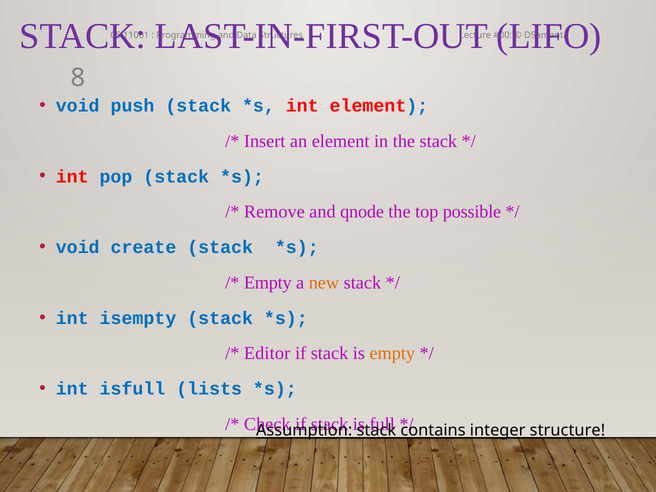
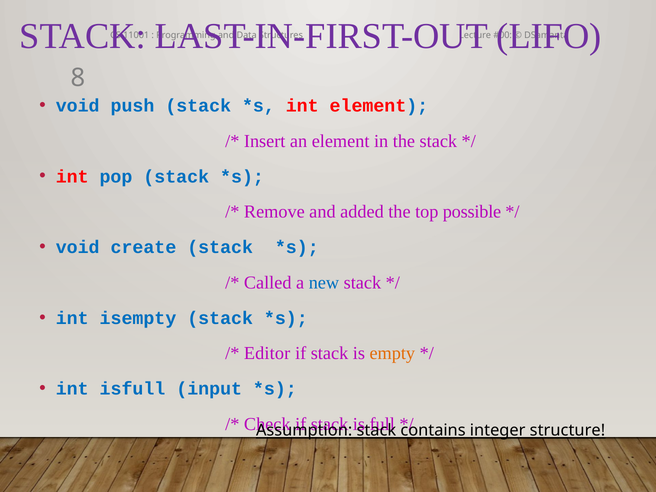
qnode: qnode -> added (362, 212)
Empty: Empty -> Called (268, 283)
new colour: orange -> blue (324, 283)
lists: lists -> input (209, 389)
